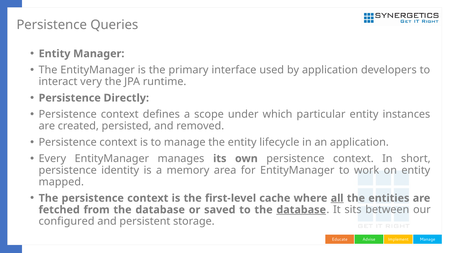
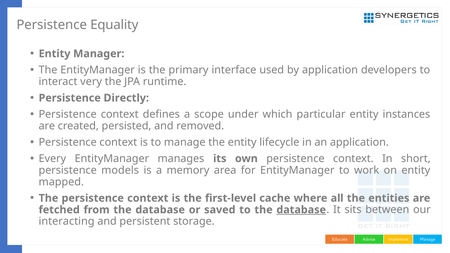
Queries: Queries -> Equality (114, 25)
identity: identity -> models (120, 170)
all underline: present -> none (337, 198)
configured: configured -> interacting (67, 222)
